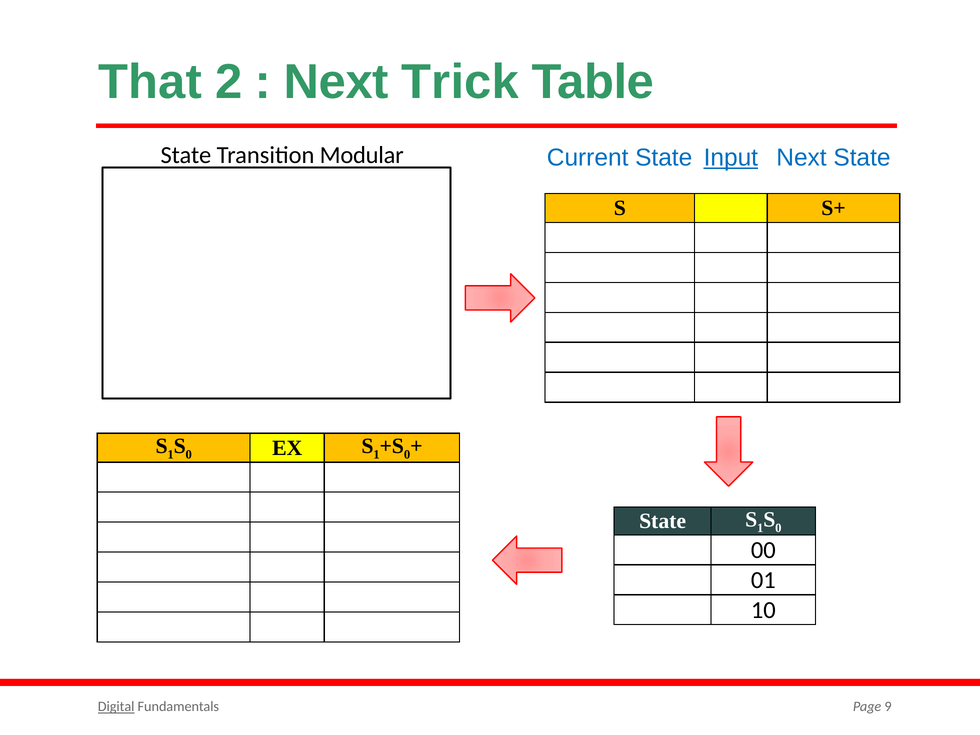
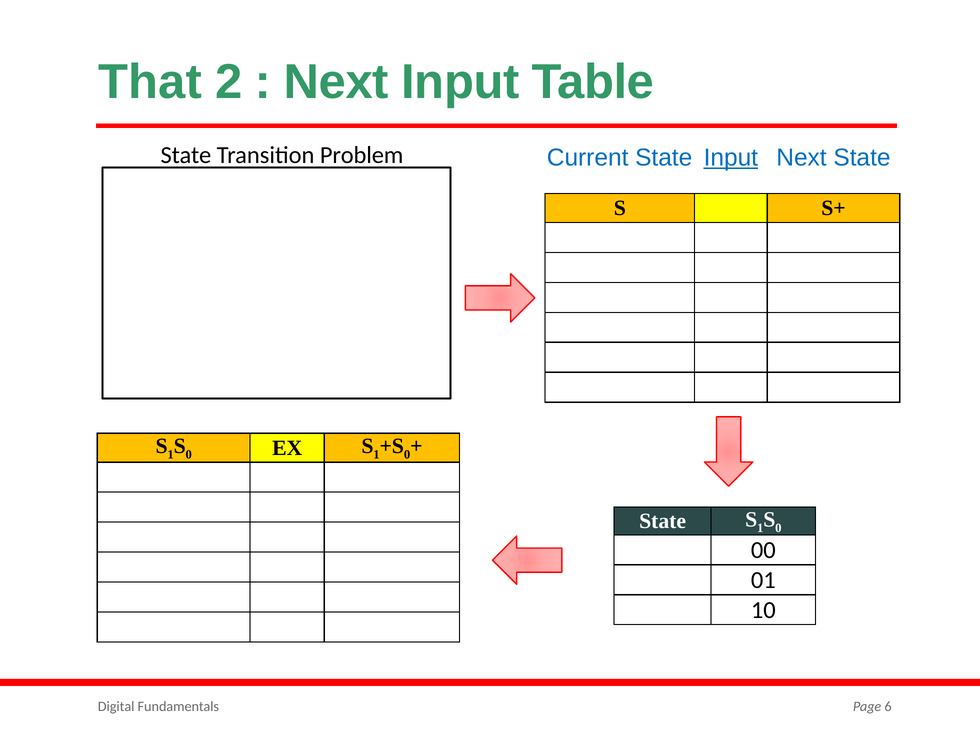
Next Trick: Trick -> Input (460, 82)
Modular: Modular -> Problem (362, 155)
Digital underline: present -> none (116, 707)
9: 9 -> 6 (888, 707)
